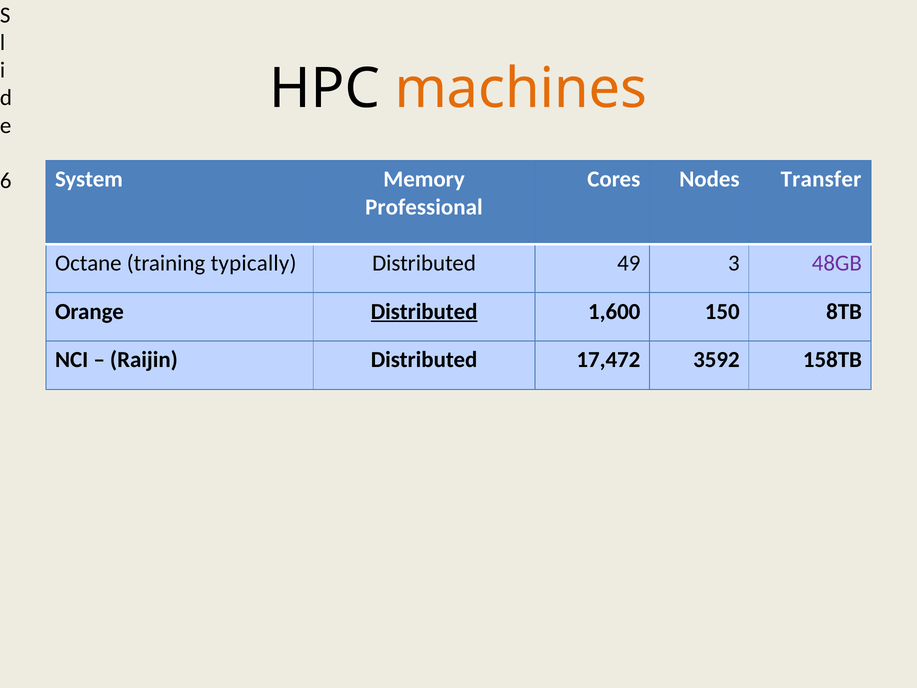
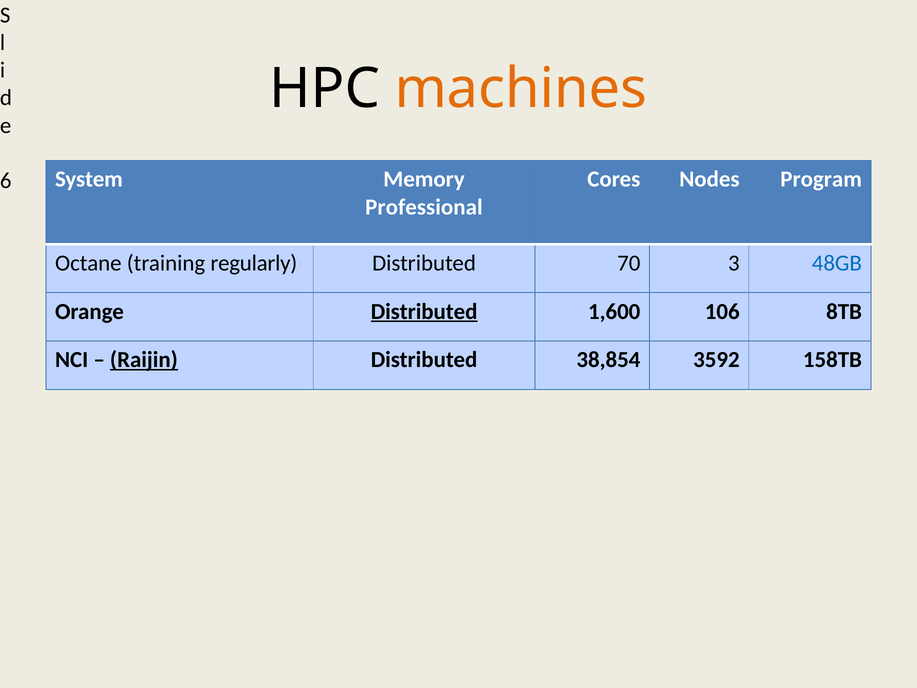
Transfer: Transfer -> Program (821, 179)
typically: typically -> regularly (254, 263)
49: 49 -> 70 (629, 263)
48GB colour: purple -> blue (837, 263)
150: 150 -> 106 (722, 311)
Raijin underline: none -> present (144, 360)
17,472: 17,472 -> 38,854 (608, 360)
